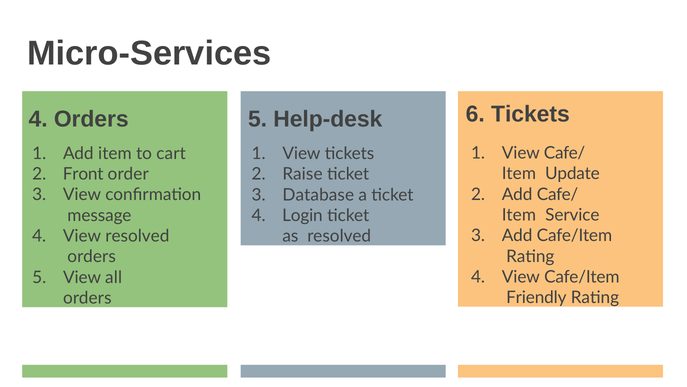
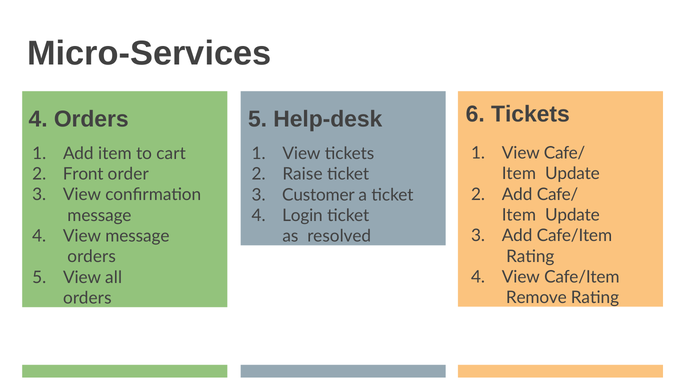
Database: Database -> Customer (318, 195)
Service: Service -> Update (572, 215)
View resolved: resolved -> message (137, 236)
Friendly: Friendly -> Remove (536, 297)
